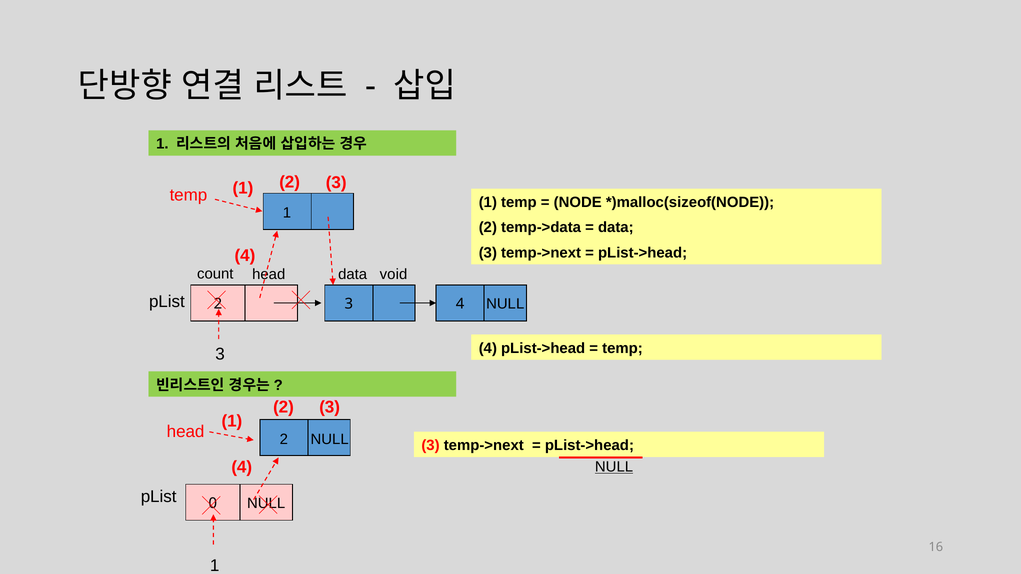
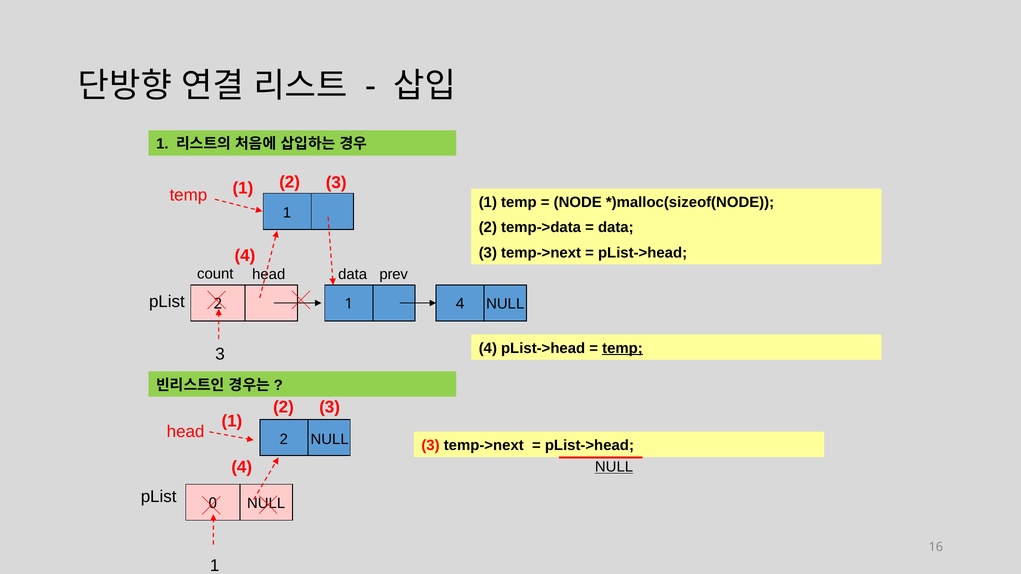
void: void -> prev (394, 275)
3: 3 -> 1 (349, 304)
temp underline: none -> present (622, 348)
